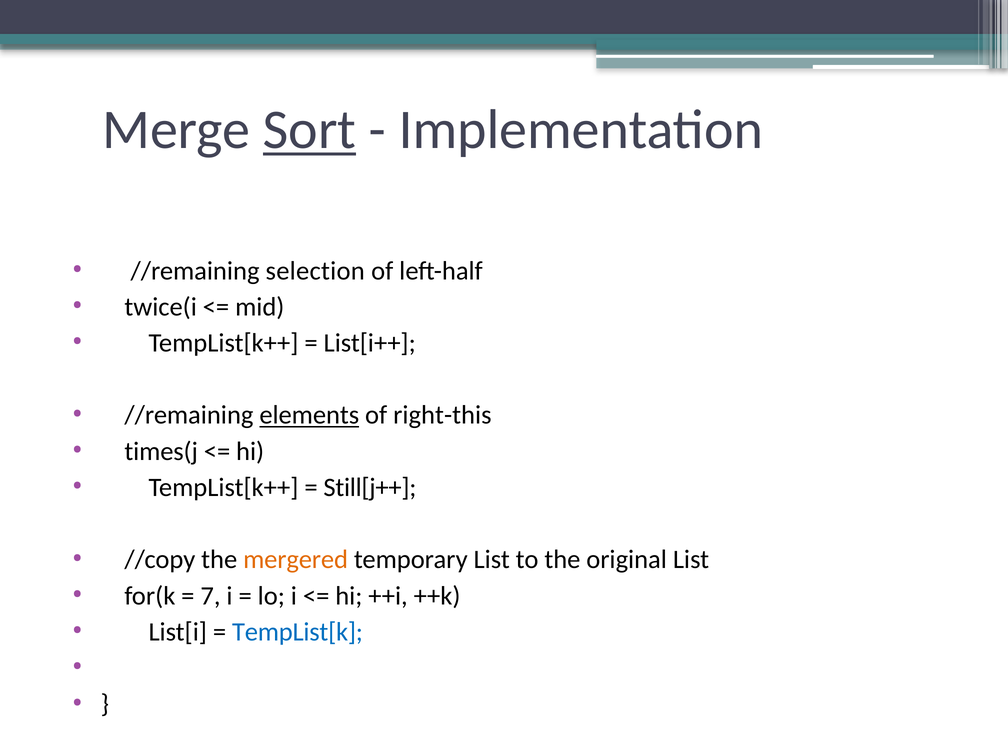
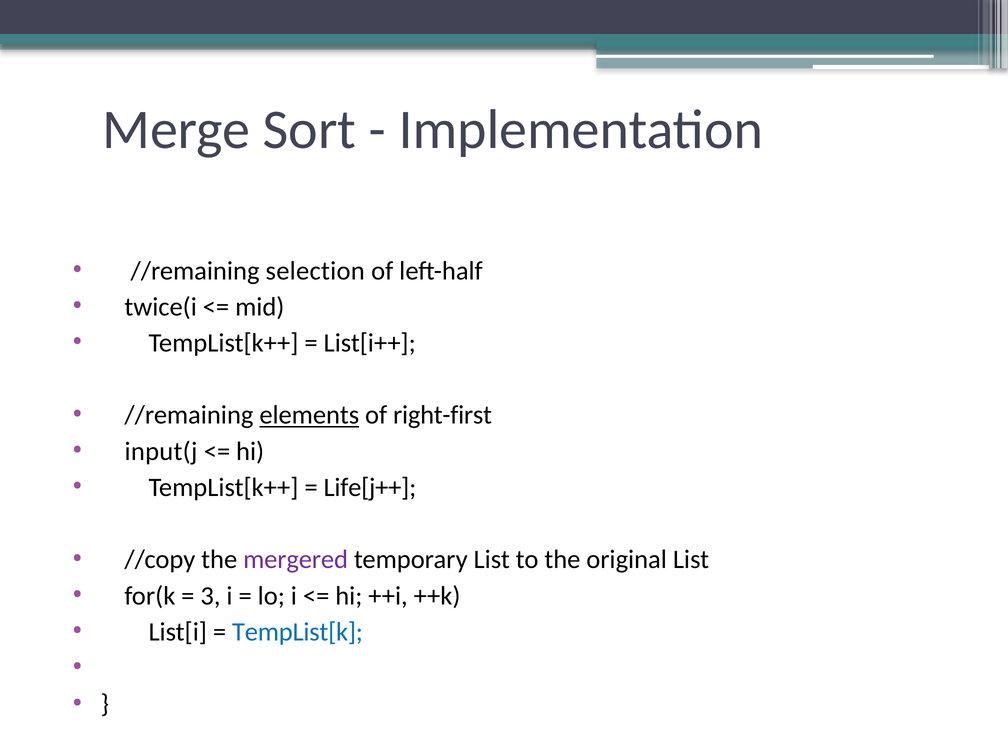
Sort underline: present -> none (309, 130)
right-this: right-this -> right-first (443, 415)
times(j: times(j -> input(j (161, 451)
Still[j++: Still[j++ -> Life[j++ (370, 487)
mergered colour: orange -> purple (296, 560)
7: 7 -> 3 (211, 596)
